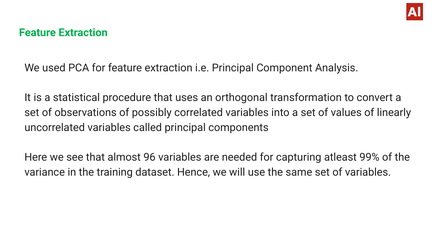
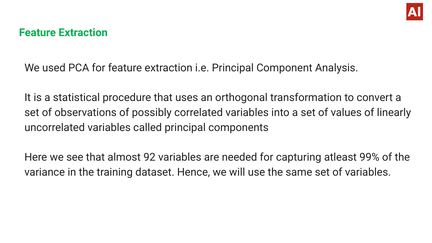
96: 96 -> 92 (149, 157)
